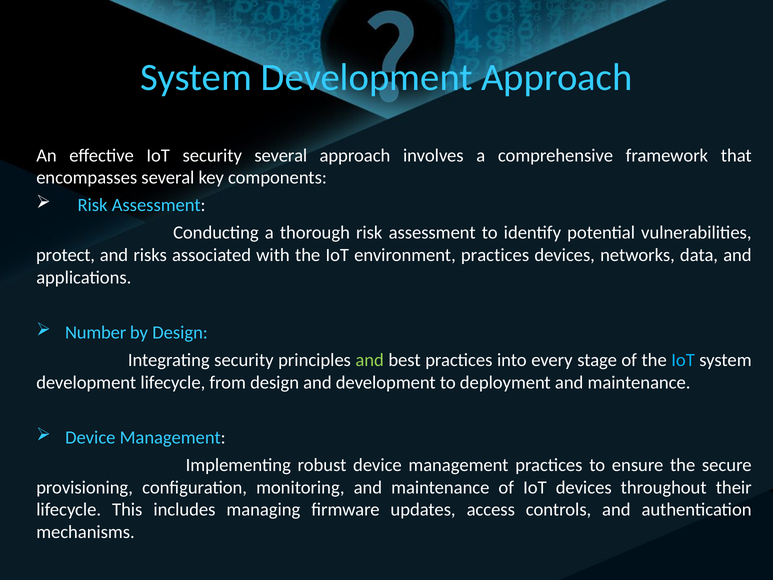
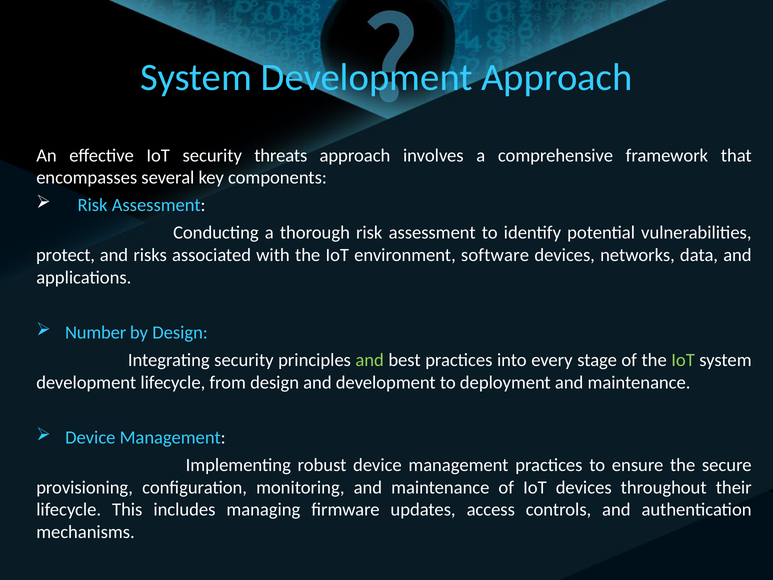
security several: several -> threats (281, 155)
environment practices: practices -> software (495, 255)
IoT colour: light blue -> light green (683, 360)
